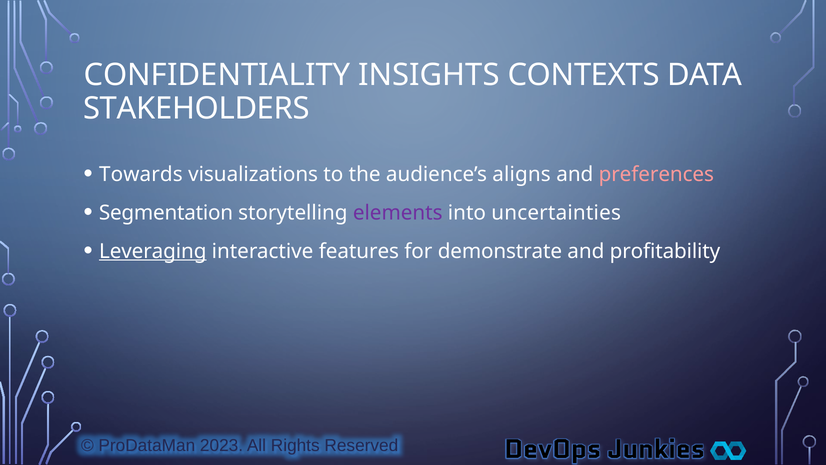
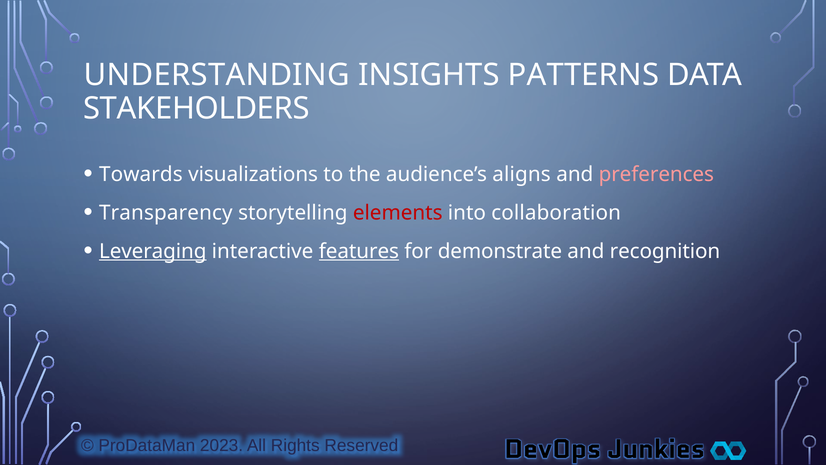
CONFIDENTIALITY: CONFIDENTIALITY -> UNDERSTANDING (217, 75)
CONTEXTS: CONTEXTS -> PATTERNS (583, 75)
Segmentation: Segmentation -> Transparency (166, 213)
elements colour: purple -> red (398, 213)
uncertainties: uncertainties -> collaboration (556, 213)
features underline: none -> present (359, 251)
profitability: profitability -> recognition (665, 251)
